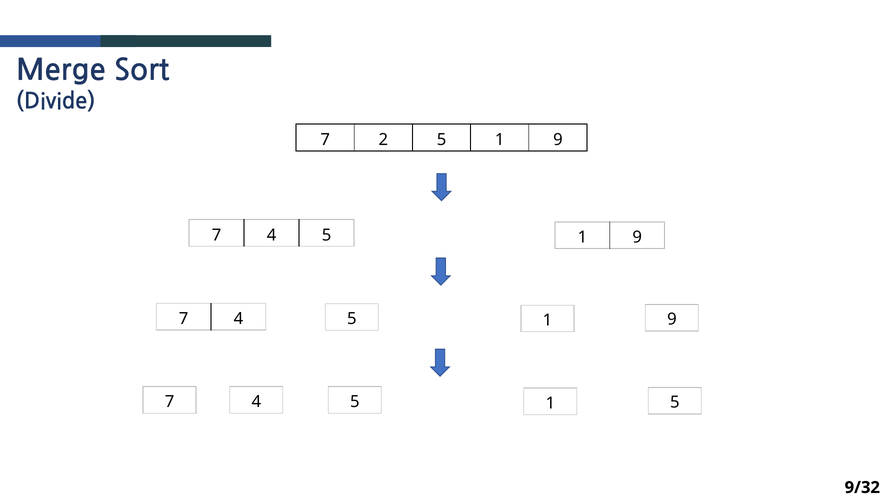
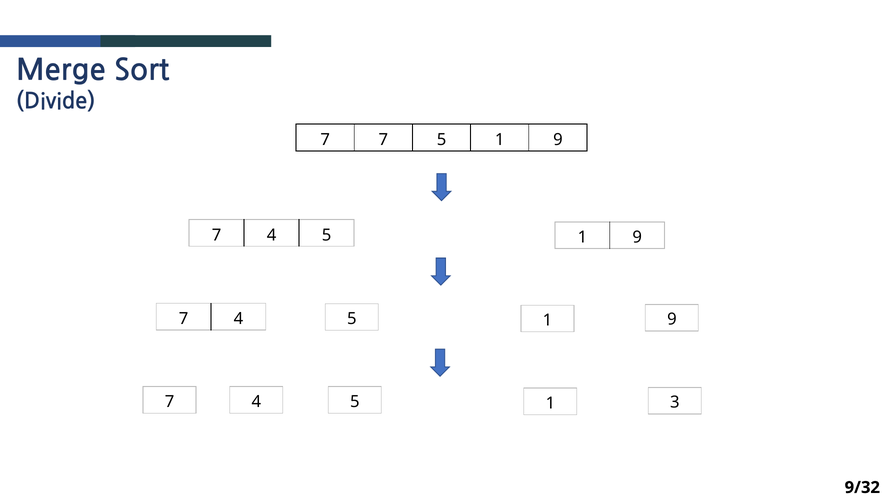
7 2: 2 -> 7 (383, 140)
1 5: 5 -> 3 (675, 402)
